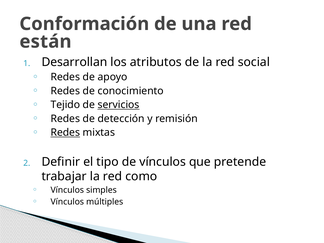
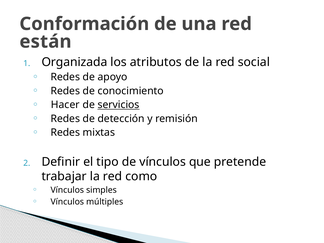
Desarrollan: Desarrollan -> Organizada (74, 62)
Tejido: Tejido -> Hacer (65, 105)
Redes underline: present -> none (65, 133)
